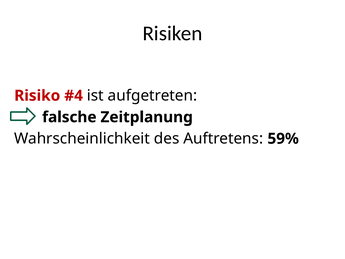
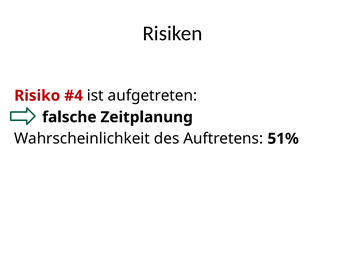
59%: 59% -> 51% (283, 139)
